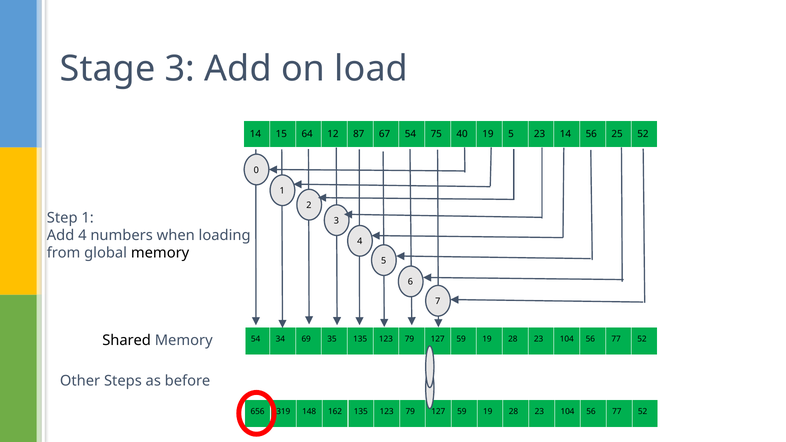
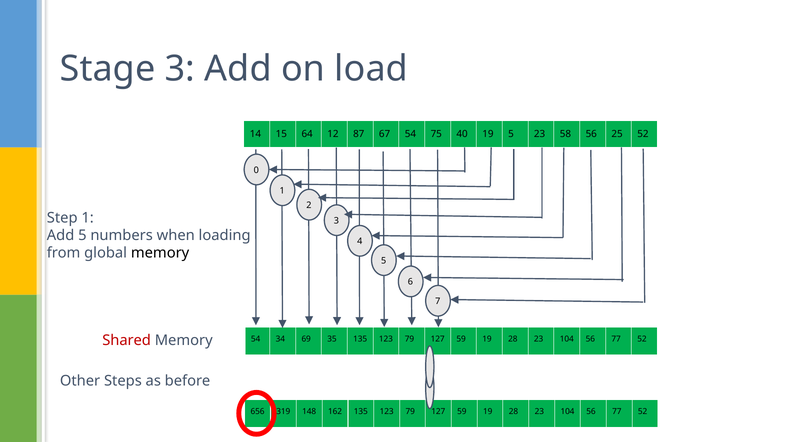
23 14: 14 -> 58 (565, 134)
Add 4: 4 -> 5 (82, 236)
Shared colour: black -> red (127, 341)
